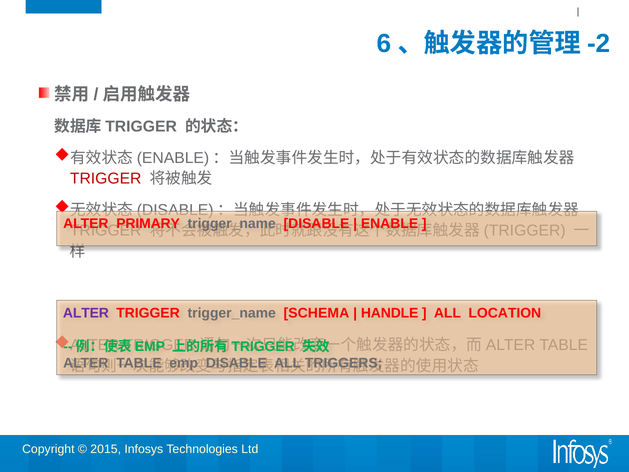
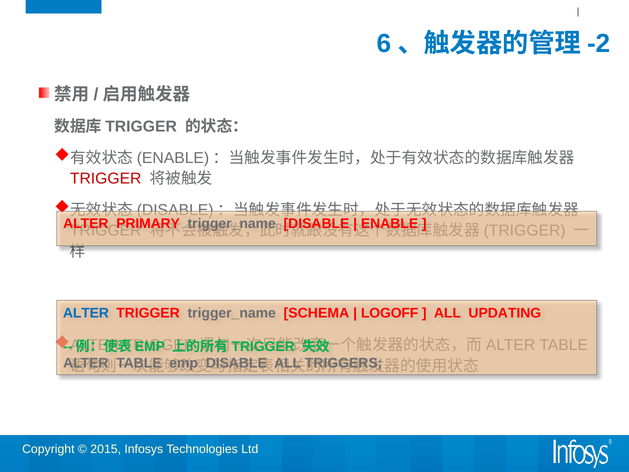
ALTER colour: purple -> blue (86, 313)
HANDLE: HANDLE -> LOGOFF (390, 313)
LOCATION: LOCATION -> UPDATING (505, 313)
